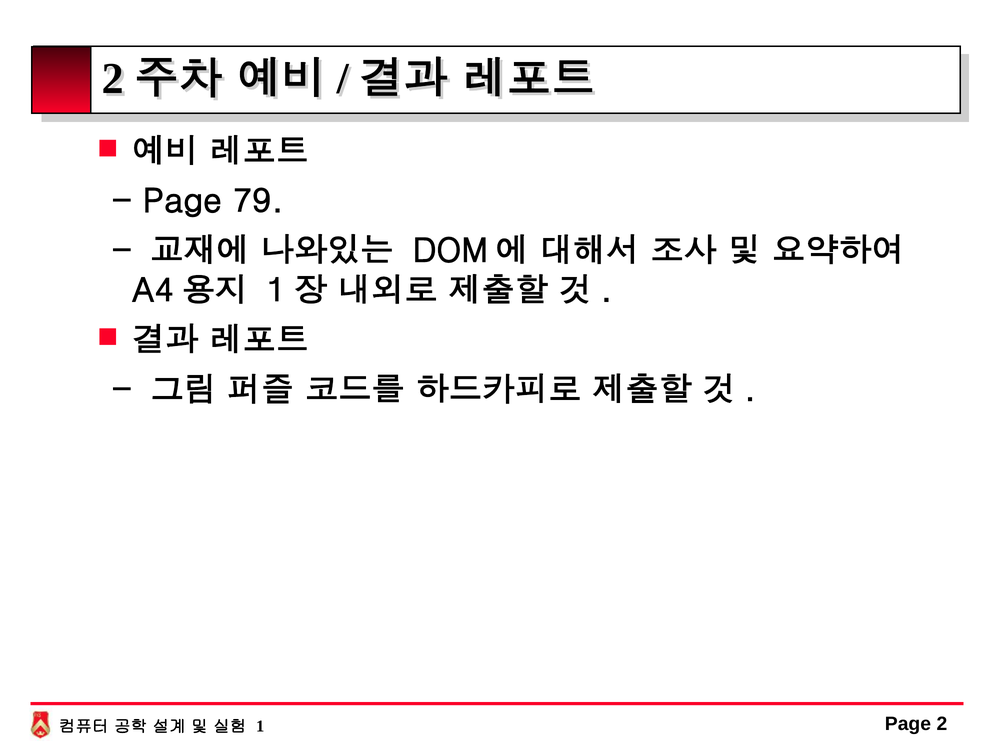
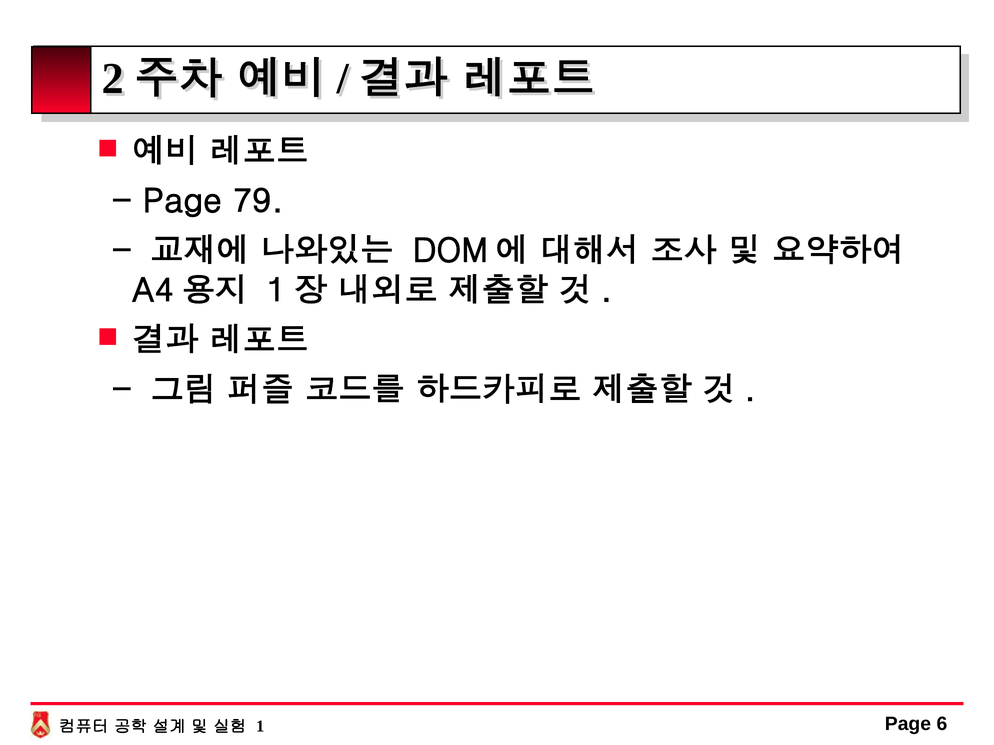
Page 2: 2 -> 6 (942, 725)
